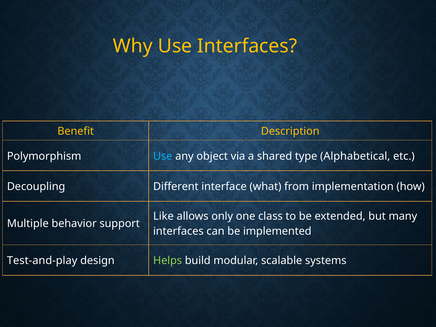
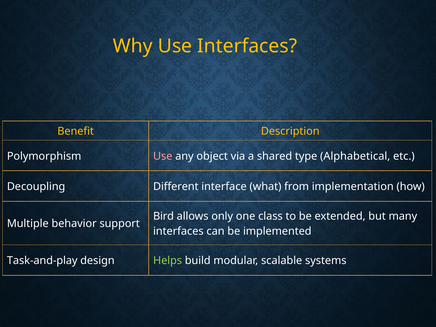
Use colour: light blue -> pink (163, 156)
Like: Like -> Bird (164, 216)
Test-and-play: Test-and-play -> Task-and-play (42, 261)
